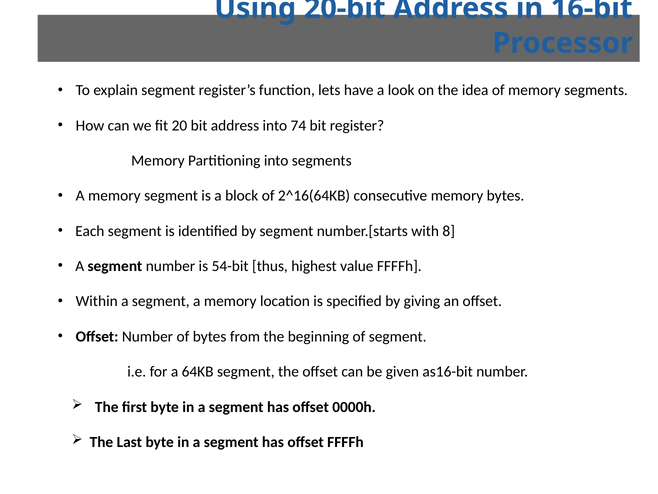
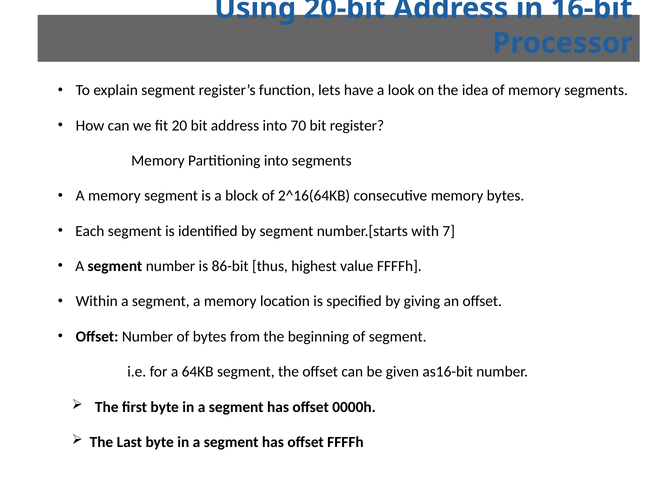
74: 74 -> 70 (298, 125)
8: 8 -> 7 (449, 231)
54-bit: 54-bit -> 86-bit (230, 266)
